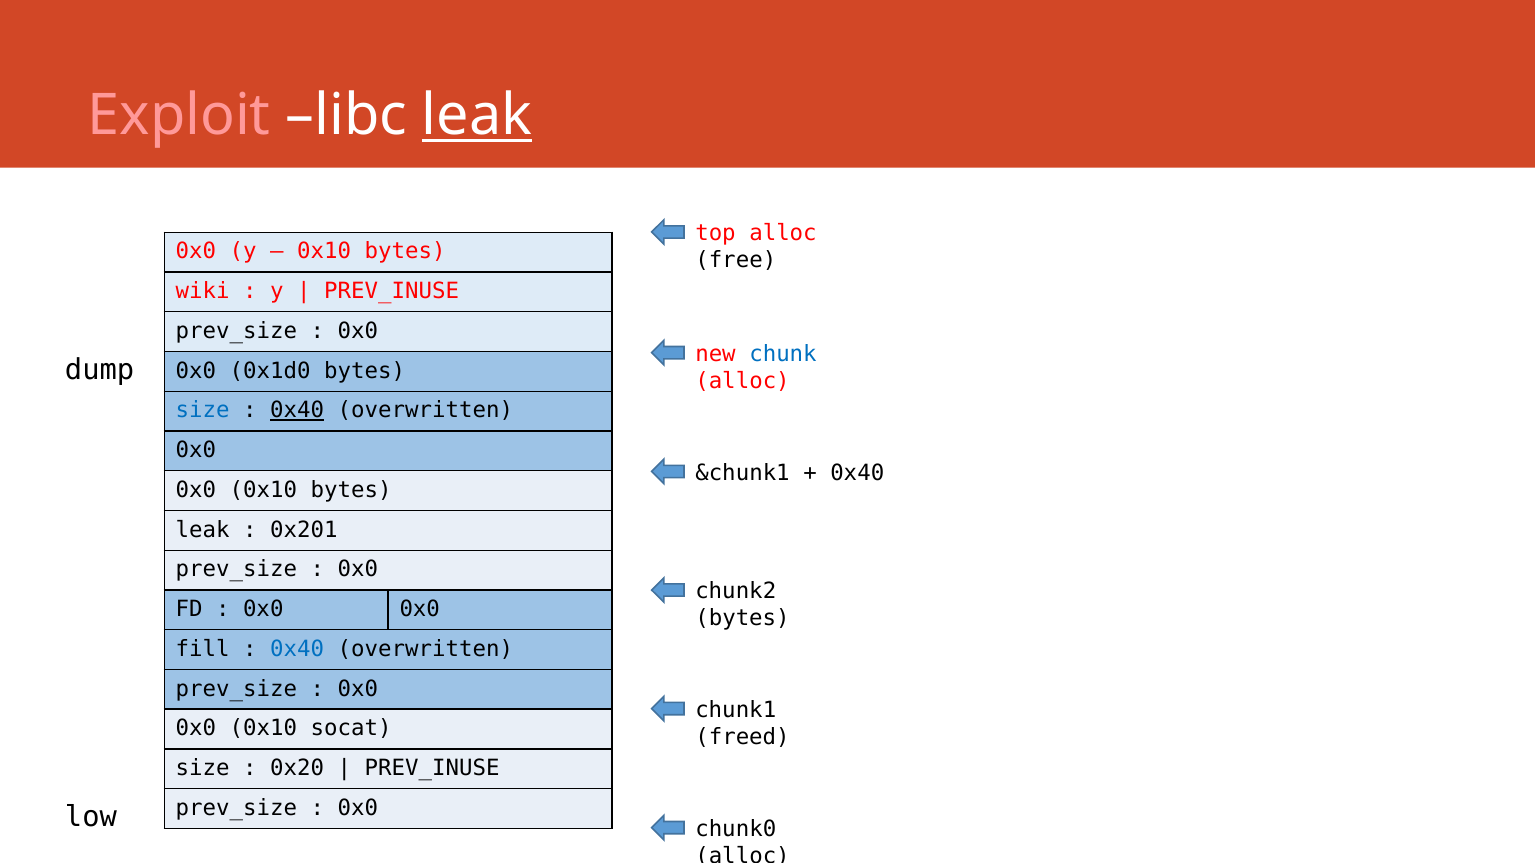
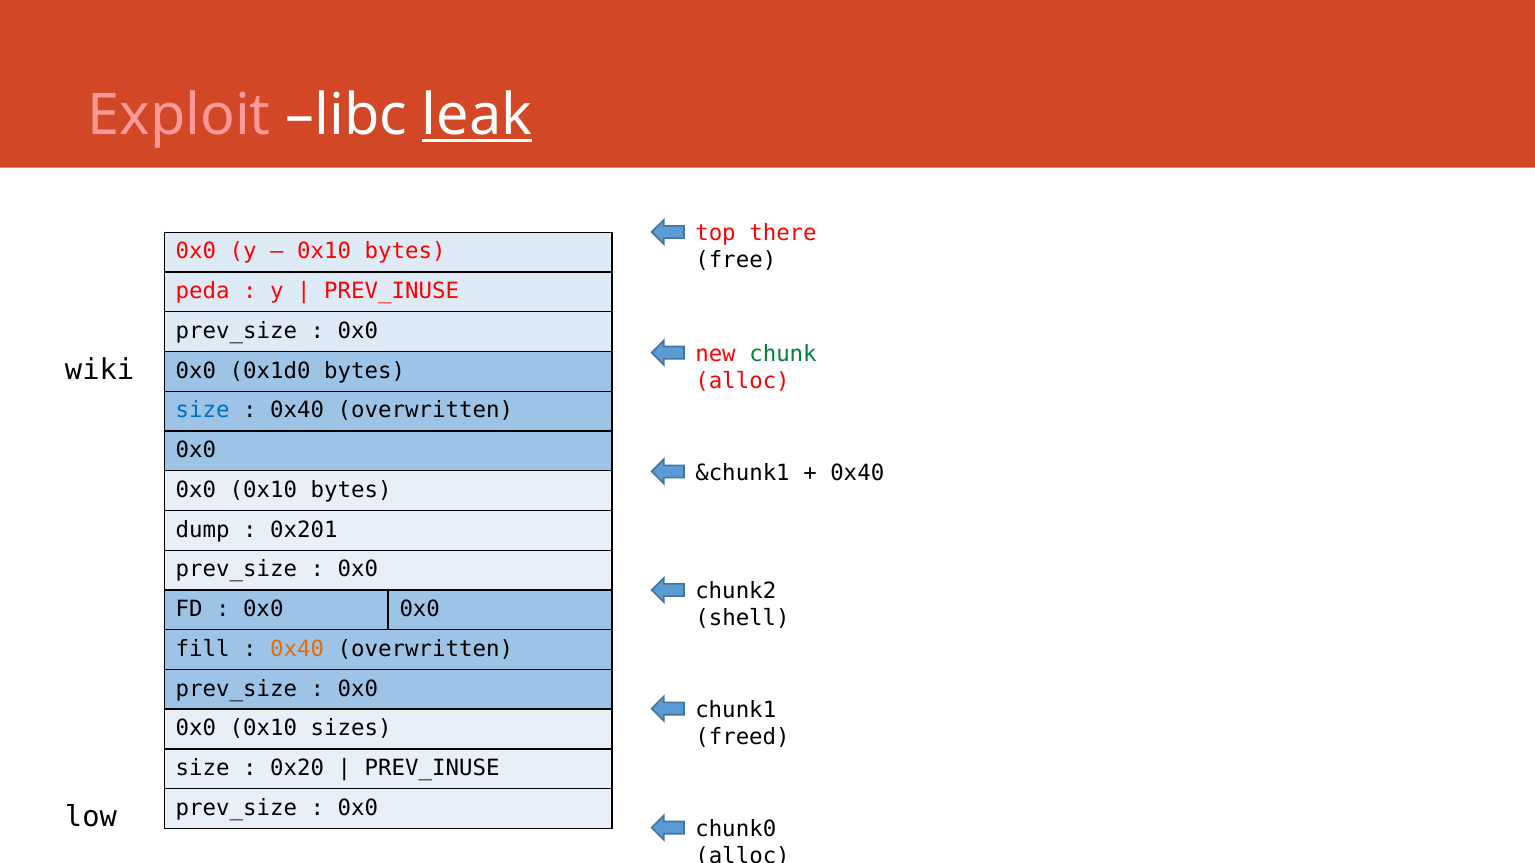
top alloc: alloc -> there (783, 233)
wiki: wiki -> peda (203, 291)
chunk colour: blue -> green (783, 354)
dump: dump -> wiki (100, 370)
0x40 underline: present -> none (297, 411)
leak: leak -> dump (203, 530)
bytes: bytes -> shell (742, 618)
0x40 colour: blue -> orange (297, 649)
socat: socat -> sizes (351, 729)
